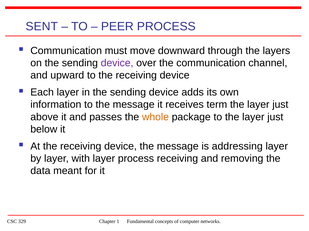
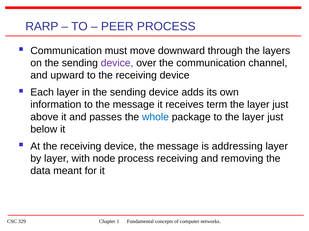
SENT: SENT -> RARP (42, 27)
whole colour: orange -> blue (155, 117)
with layer: layer -> node (104, 159)
